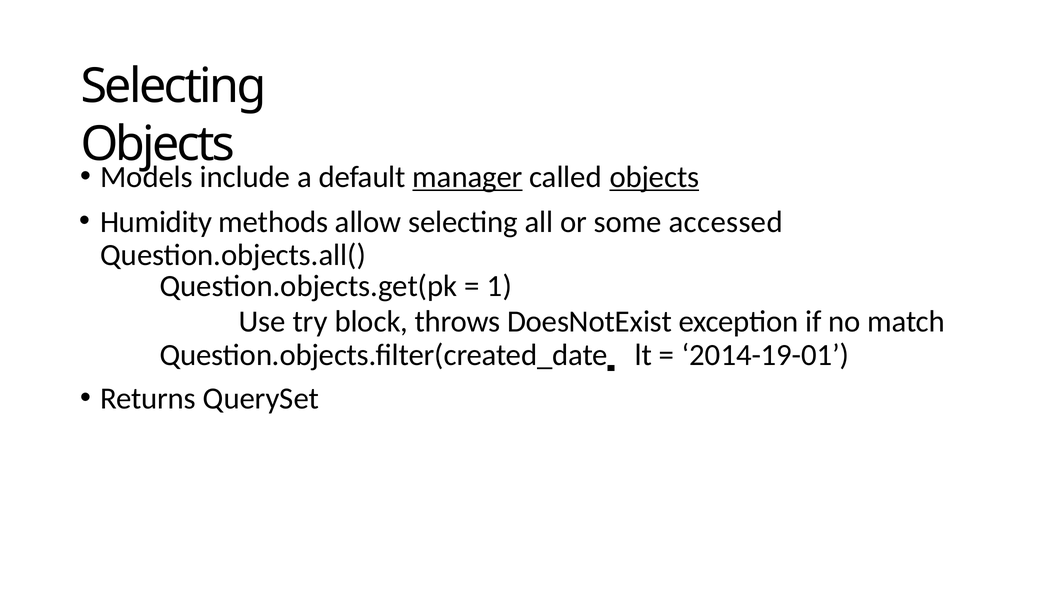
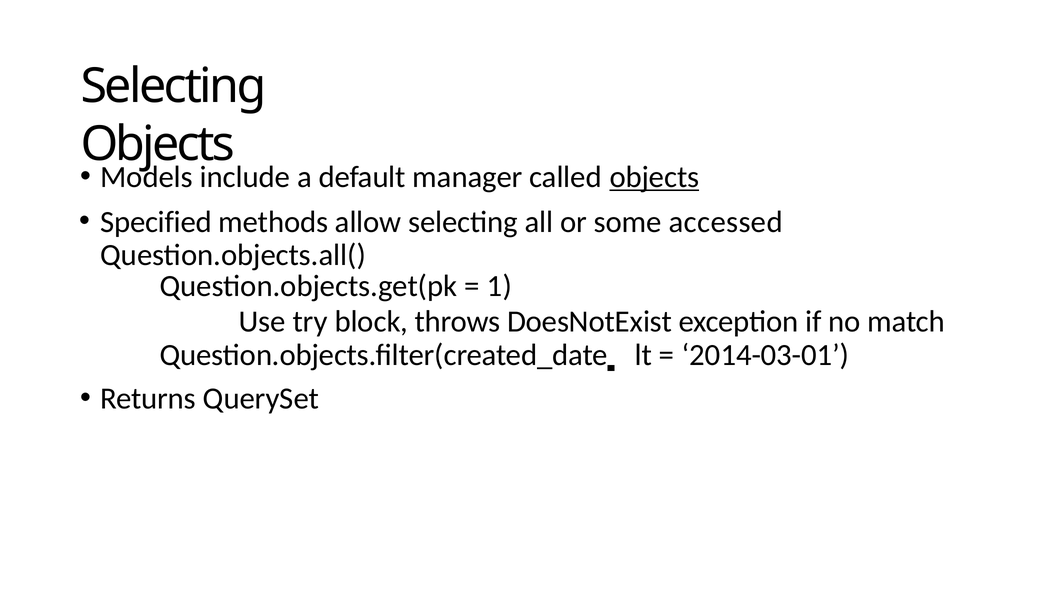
manager underline: present -> none (468, 177)
Humidity: Humidity -> Specified (156, 222)
2014-19-01: 2014-19-01 -> 2014-03-01 (766, 355)
